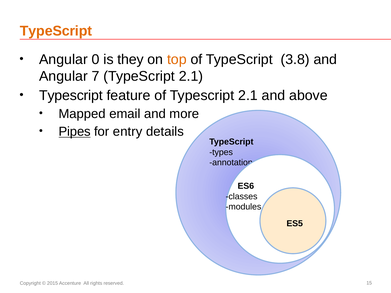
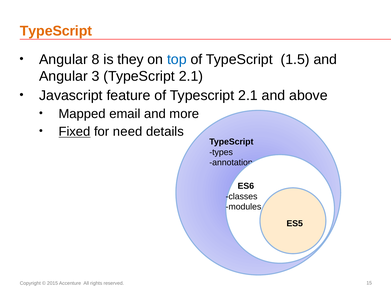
0: 0 -> 8 (96, 59)
top colour: orange -> blue (177, 59)
3.8: 3.8 -> 1.5 (295, 59)
7: 7 -> 3 (96, 76)
Typescript: Typescript -> Javascript (71, 95)
Pipes: Pipes -> Fixed (75, 132)
entry: entry -> need (128, 132)
